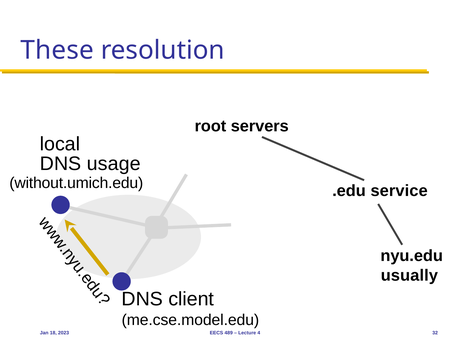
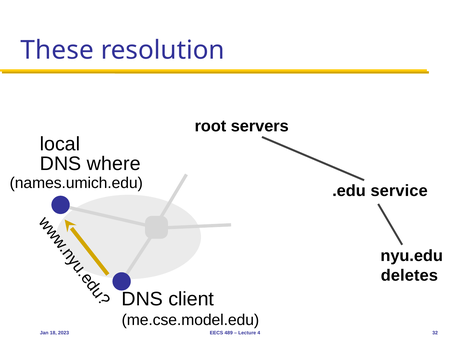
usage: usage -> where (114, 164)
without.umich.edu: without.umich.edu -> names.umich.edu (76, 183)
usually: usually -> deletes (409, 276)
